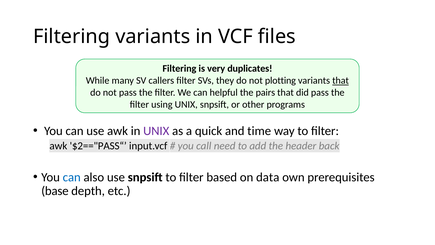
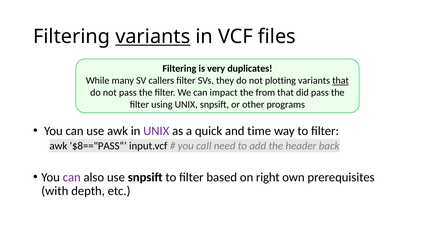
variants underline: none -> present (153, 37)
helpful: helpful -> impact (224, 92)
pairs: pairs -> from (265, 92)
$2=="PASS“: $2=="PASS“ -> $8=="PASS“ (98, 146)
can colour: blue -> purple (72, 177)
data: data -> right (268, 177)
base: base -> with (55, 191)
